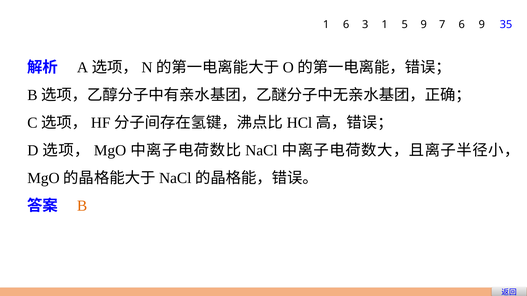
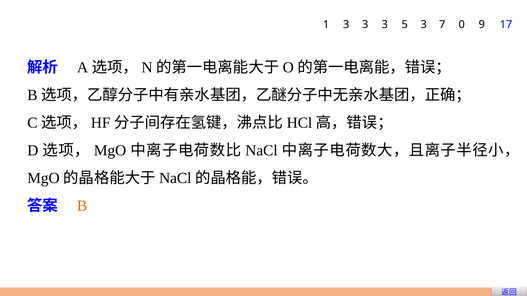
1 6: 6 -> 3 (346, 25)
1: 1 -> 3 (385, 25)
5 9: 9 -> 3 (424, 25)
7 6: 6 -> 0 (462, 25)
35: 35 -> 17 (506, 25)
